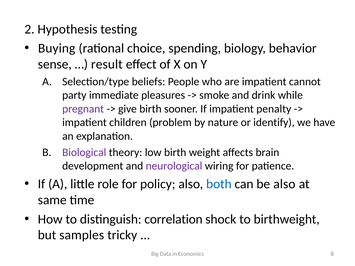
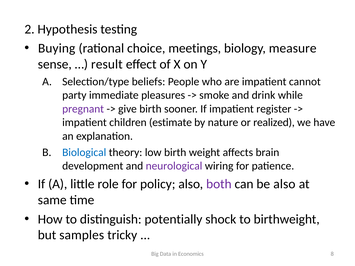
spending: spending -> meetings (195, 48)
behavior: behavior -> measure (293, 48)
penalty: penalty -> register (274, 109)
problem: problem -> estimate (170, 123)
identify: identify -> realized (274, 123)
Biological colour: purple -> blue (84, 153)
both colour: blue -> purple (219, 184)
correlation: correlation -> potentially (173, 219)
